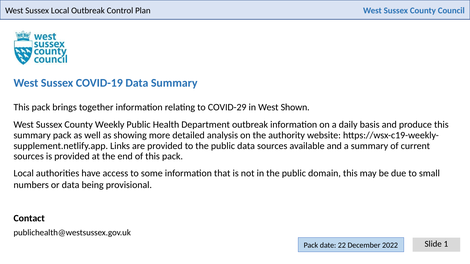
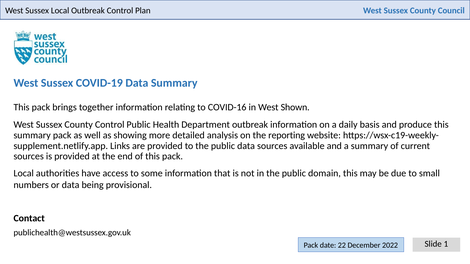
COVID-29: COVID-29 -> COVID-16 (227, 107)
County Weekly: Weekly -> Control (110, 125)
authority: authority -> reporting (287, 135)
